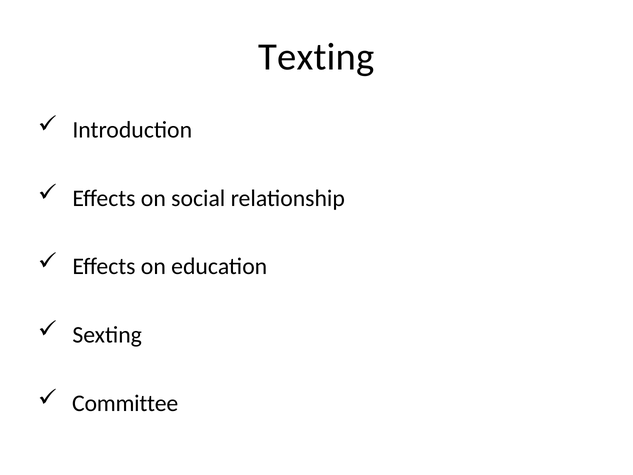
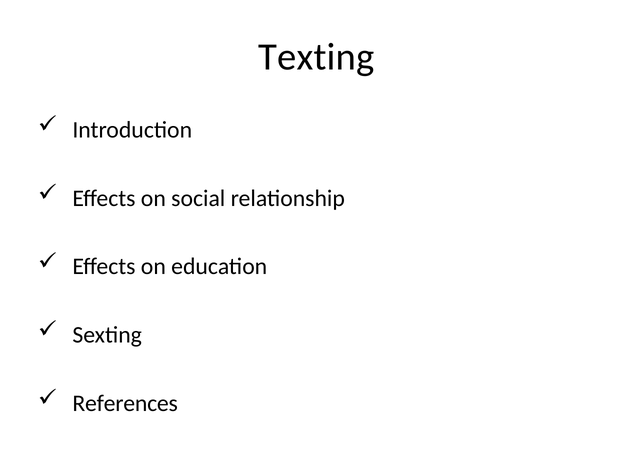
Committee: Committee -> References (125, 403)
